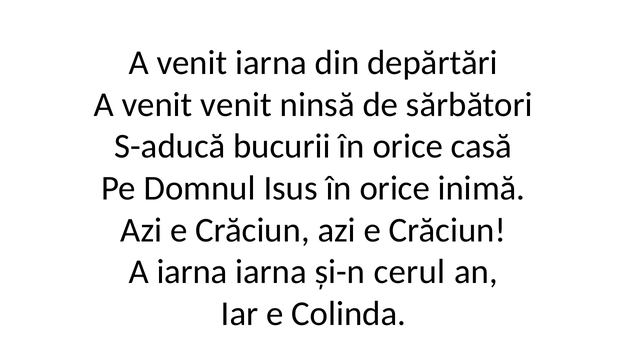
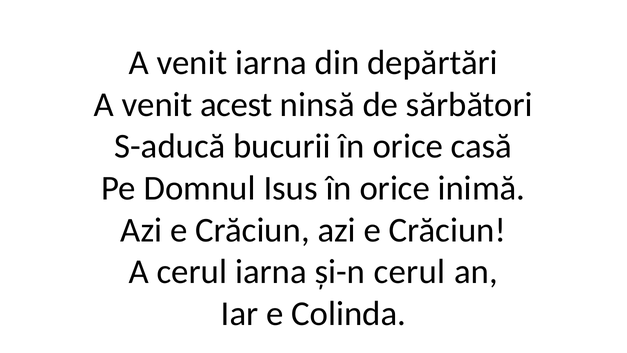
venit venit: venit -> acest (236, 105)
A iarna: iarna -> cerul (192, 272)
